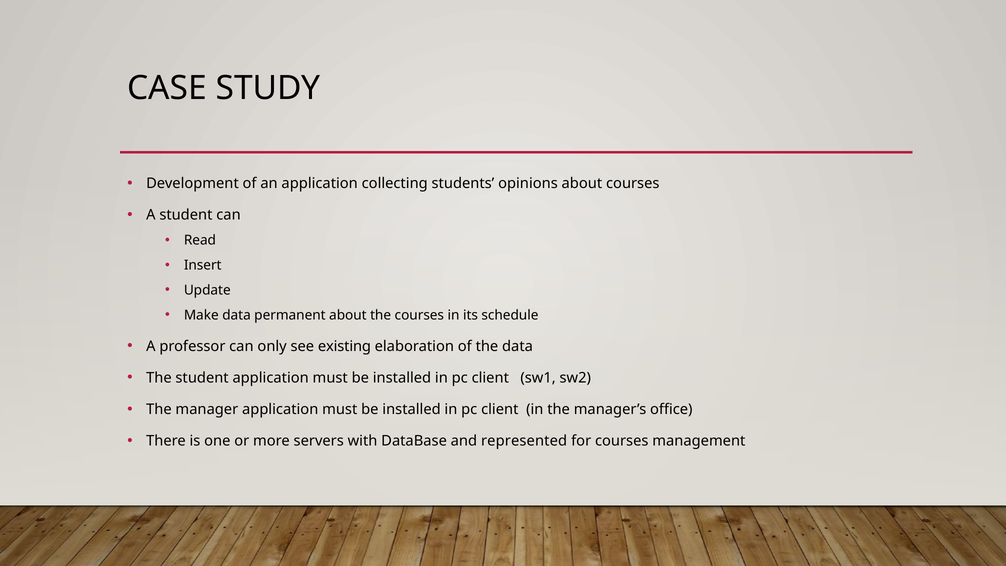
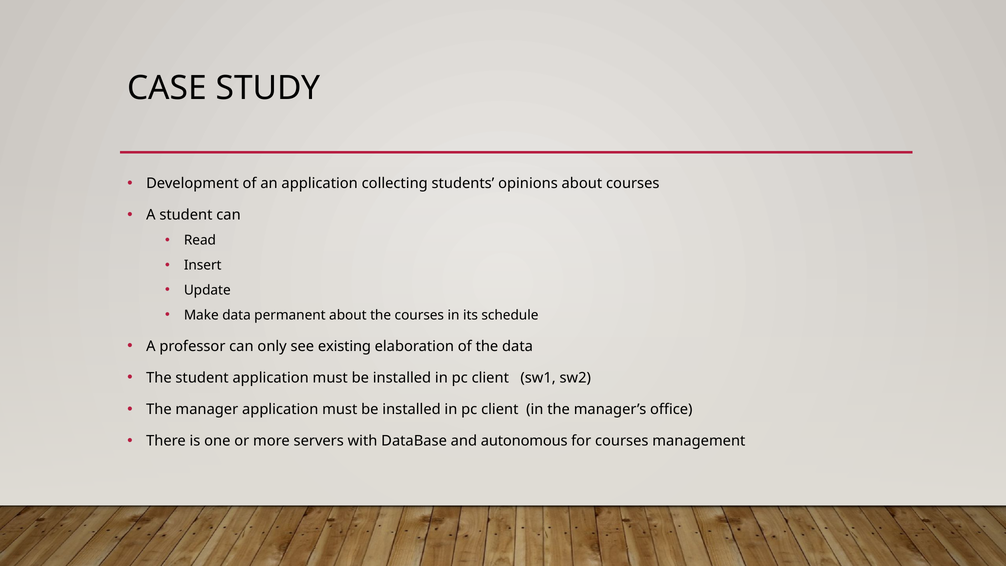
represented: represented -> autonomous (524, 441)
